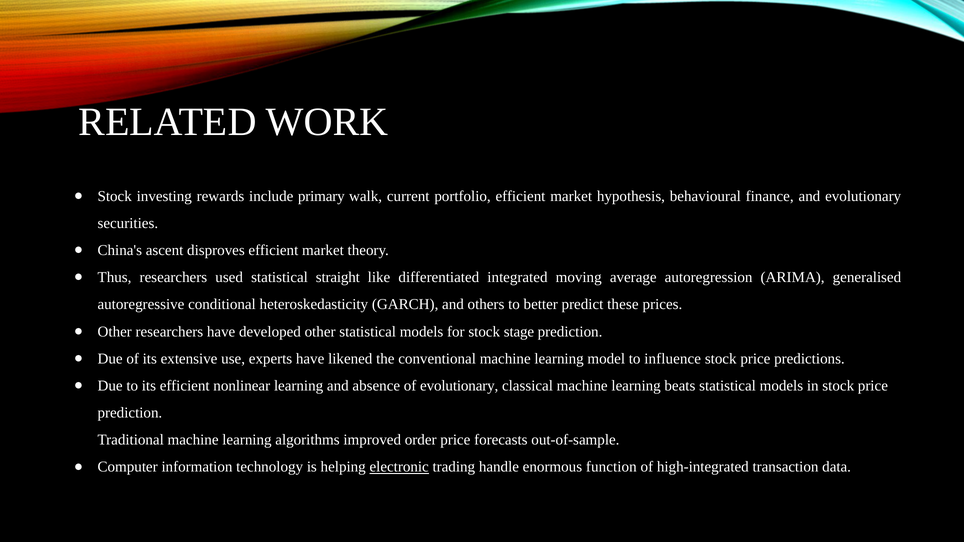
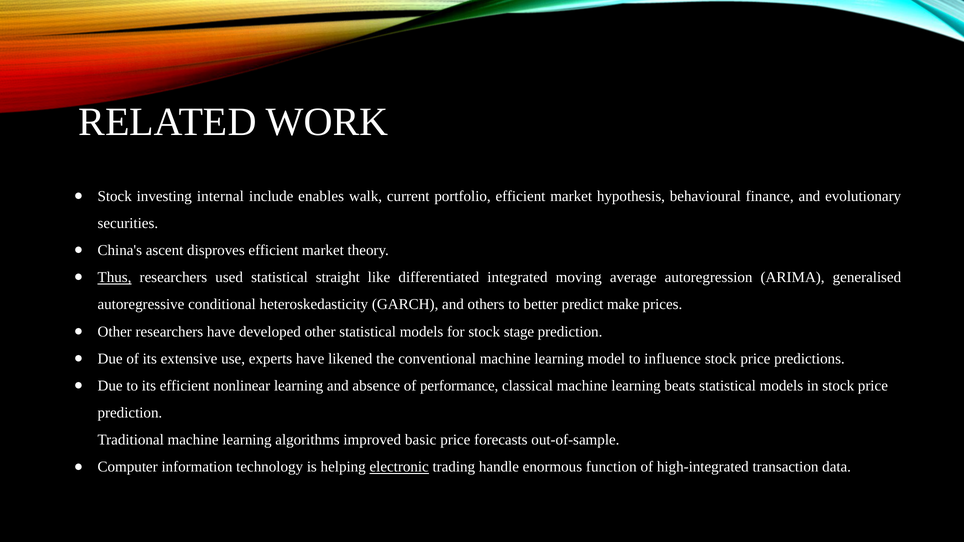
rewards: rewards -> internal (220, 196)
primary: primary -> enables (321, 196)
Thus underline: none -> present (115, 278)
these: these -> make (623, 305)
of evolutionary: evolutionary -> performance (459, 386)
order: order -> basic (421, 440)
